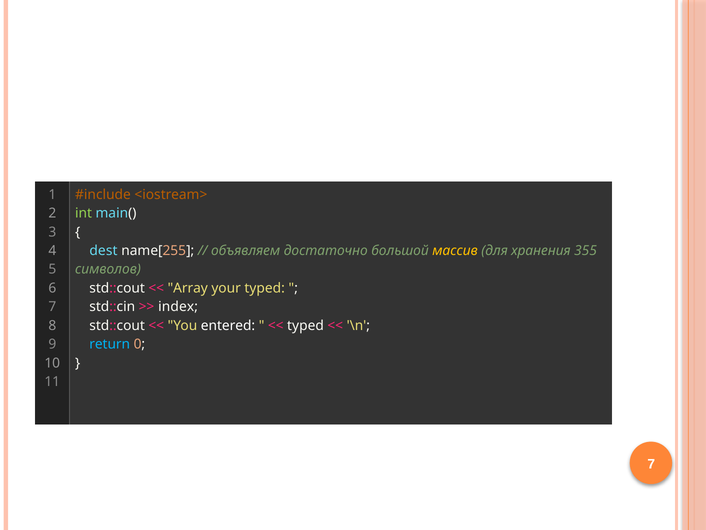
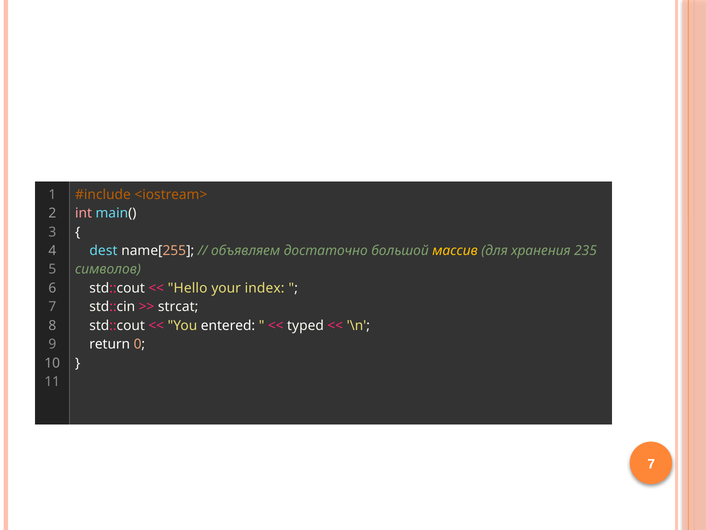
int colour: light green -> pink (84, 213)
355: 355 -> 235 (586, 250)
Array: Array -> Hello (188, 288)
your typed: typed -> index (265, 288)
index: index -> strcat (178, 307)
return colour: light blue -> white (110, 344)
